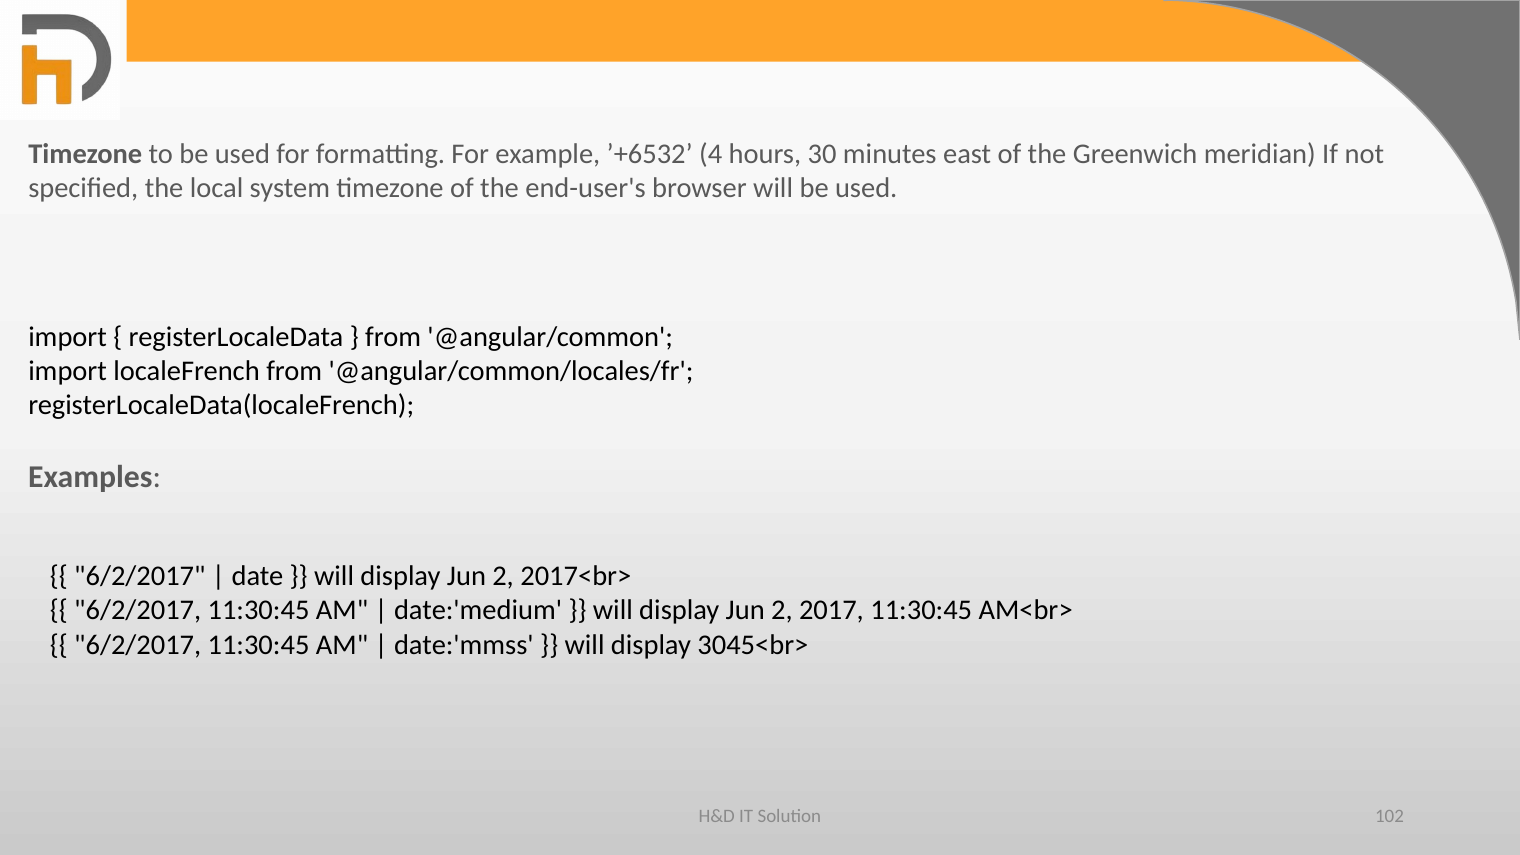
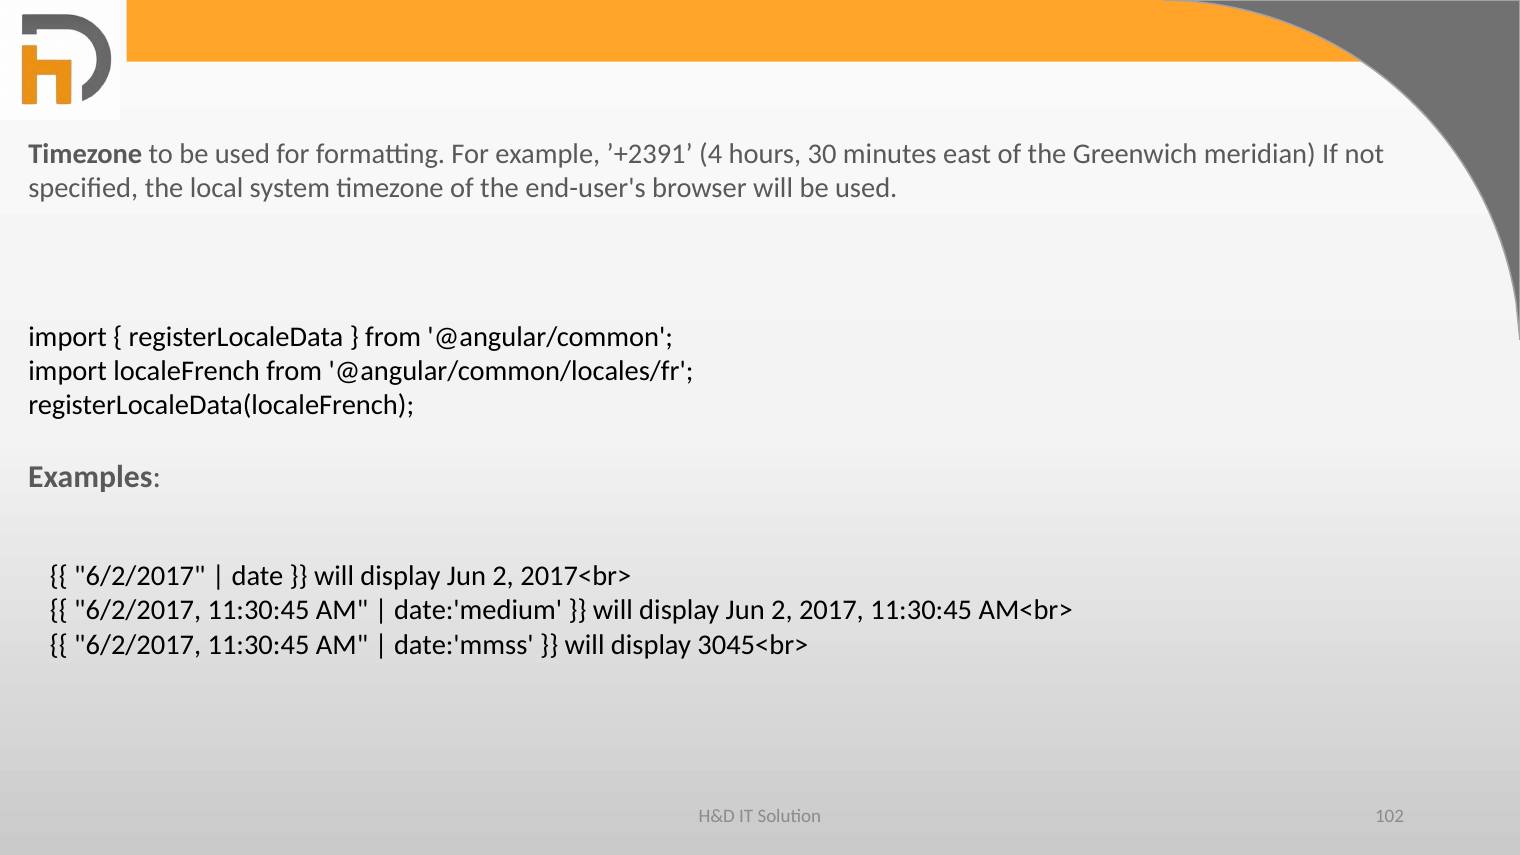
’+6532: ’+6532 -> ’+2391 (650, 154)
